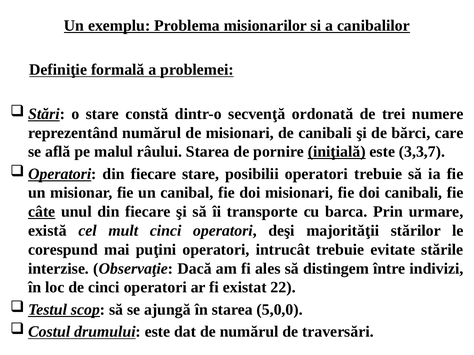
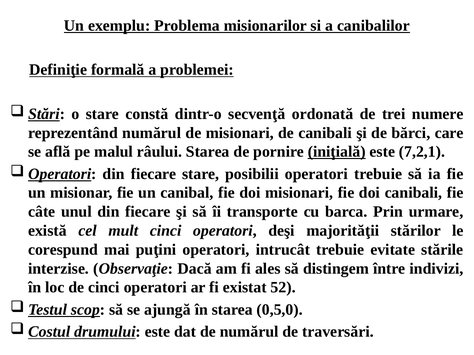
3,3,7: 3,3,7 -> 7,2,1 (422, 152)
câte underline: present -> none (42, 212)
22: 22 -> 52 (283, 288)
5,0,0: 5,0,0 -> 0,5,0 (280, 310)
